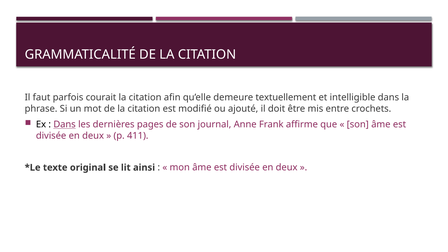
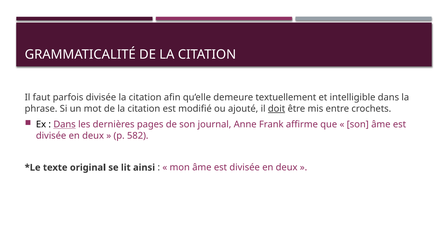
parfois courait: courait -> divisée (101, 97)
doit underline: none -> present (277, 109)
411: 411 -> 582 (138, 136)
